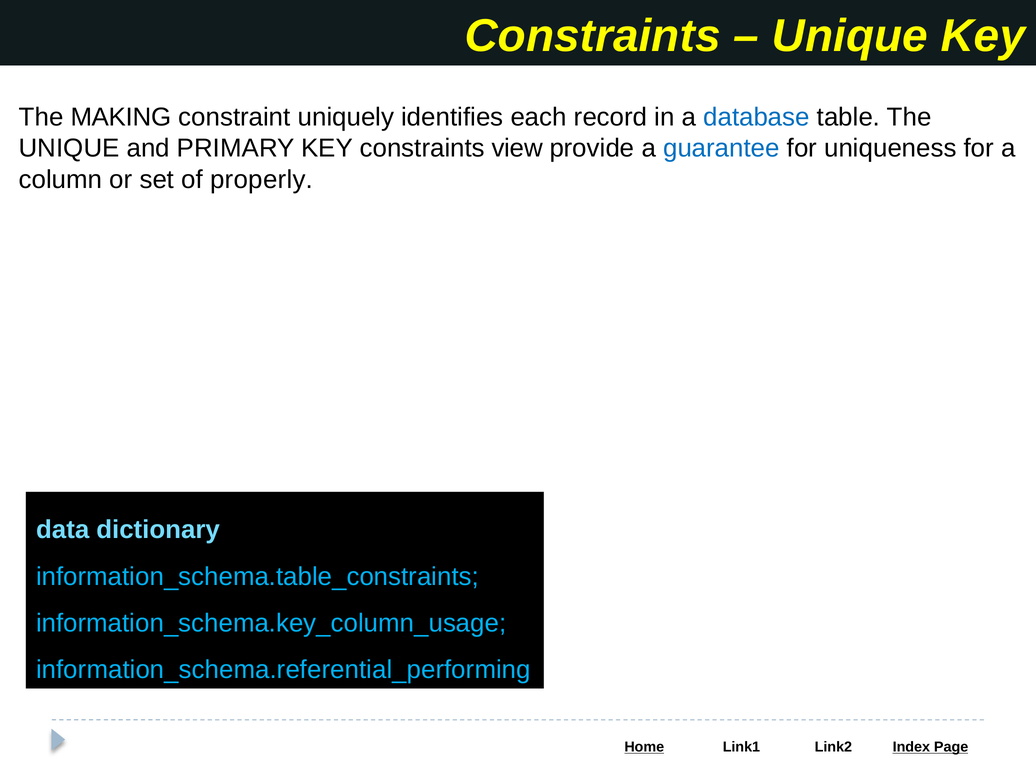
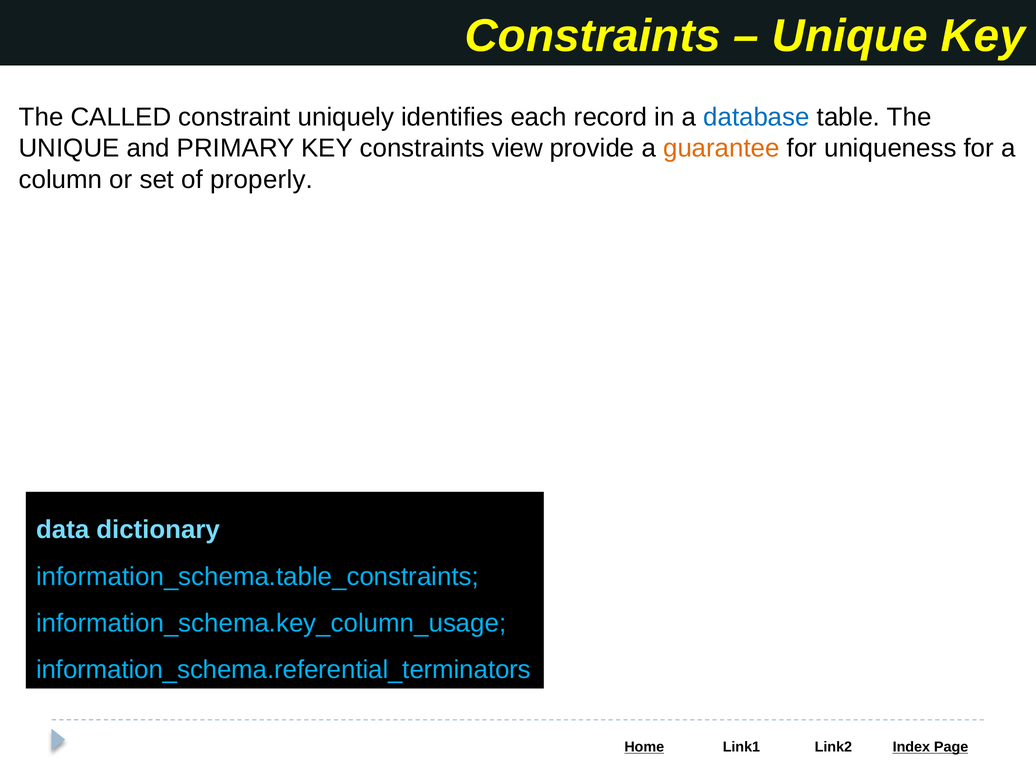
MAKING: MAKING -> CALLED (121, 117)
guarantee colour: blue -> orange (721, 148)
information_schema.referential_performing: information_schema.referential_performing -> information_schema.referential_terminators (283, 670)
